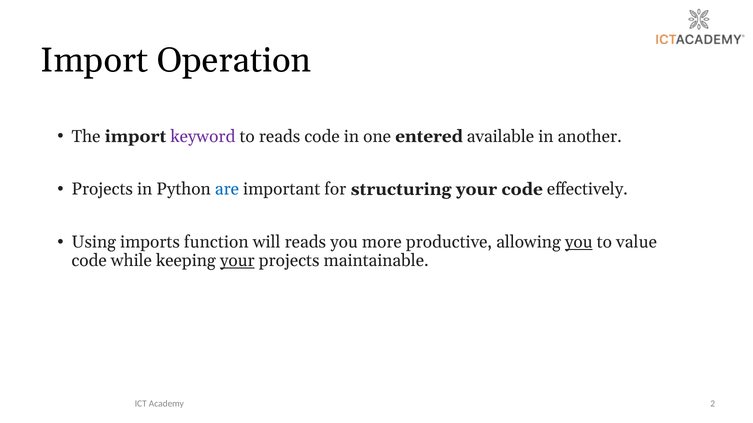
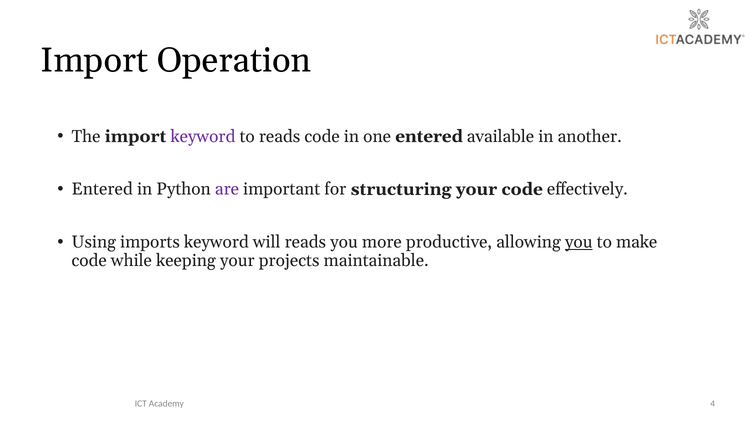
Projects: Projects -> Entered (102, 189)
are colour: blue -> purple (227, 189)
imports function: function -> keyword (216, 242)
value: value -> make (637, 242)
your underline: present -> none (237, 261)
2: 2 -> 4 (713, 404)
